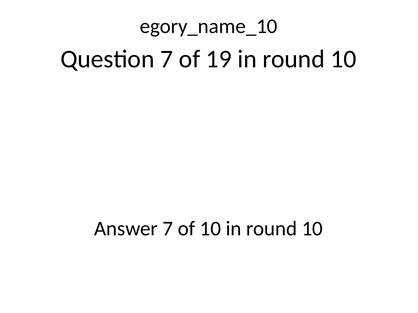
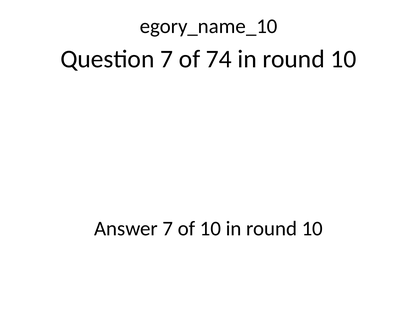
19: 19 -> 74 (219, 59)
